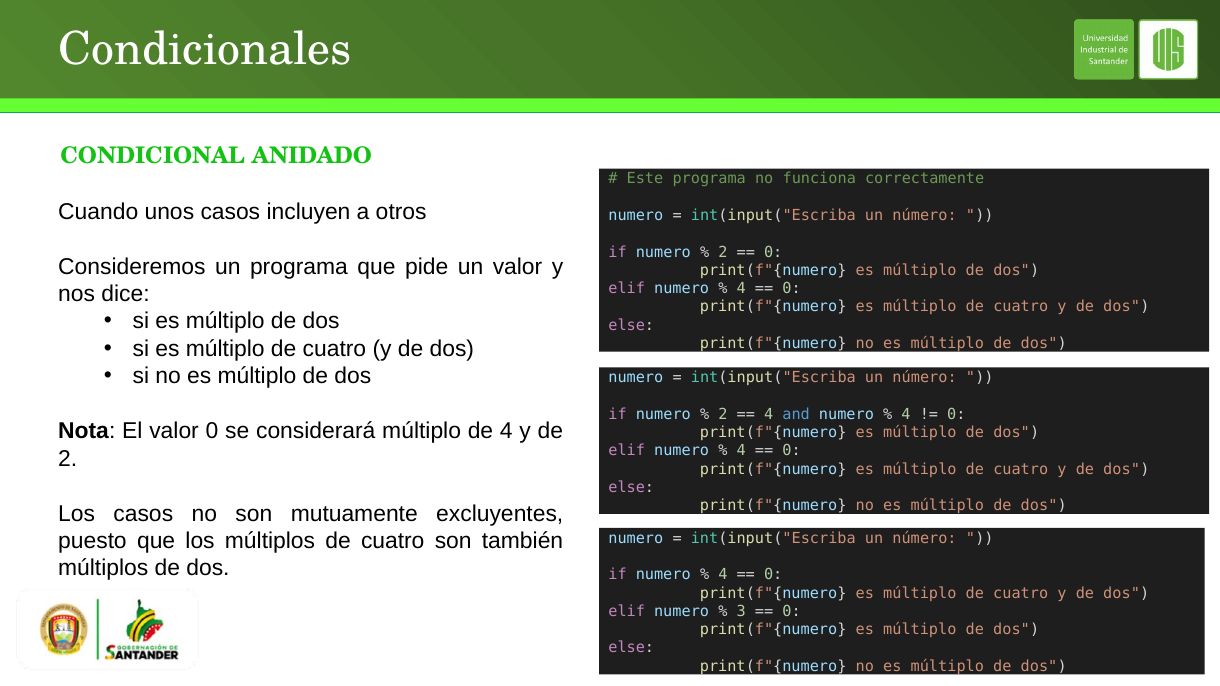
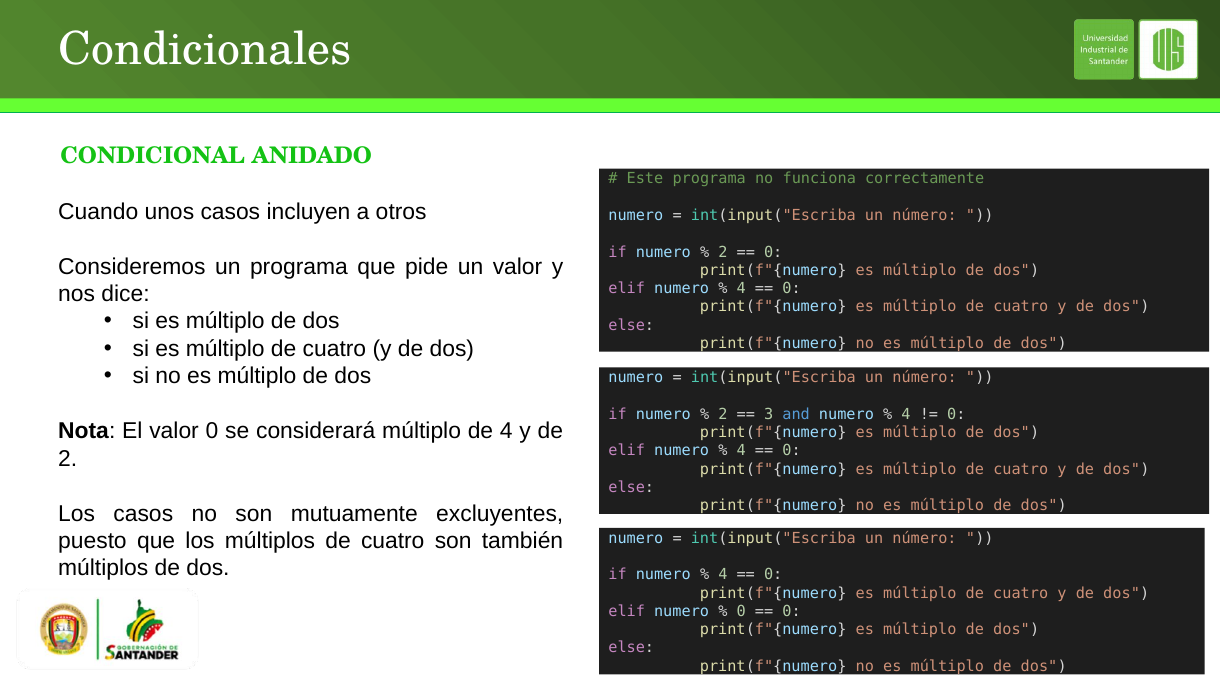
4: 4 -> 3 (769, 414)
3: 3 -> 0 (741, 612)
